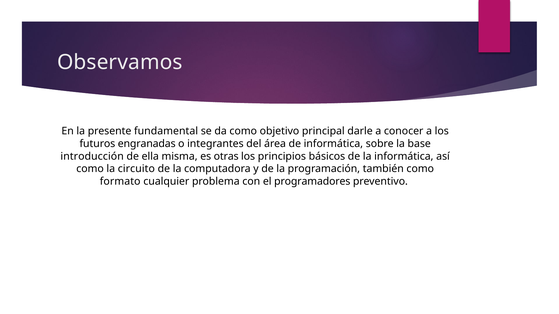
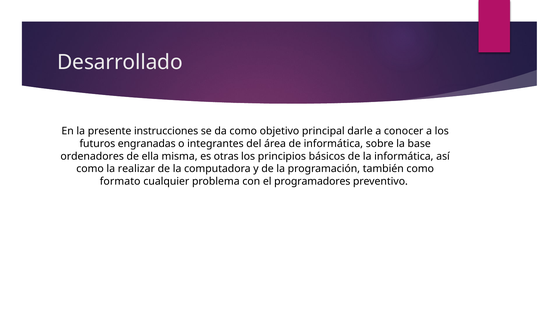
Observamos: Observamos -> Desarrollado (120, 62)
fundamental: fundamental -> instrucciones (166, 131)
introducción: introducción -> ordenadores (92, 157)
circuito: circuito -> realizar (136, 169)
